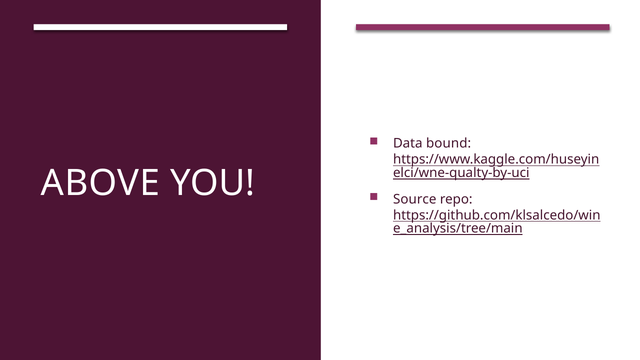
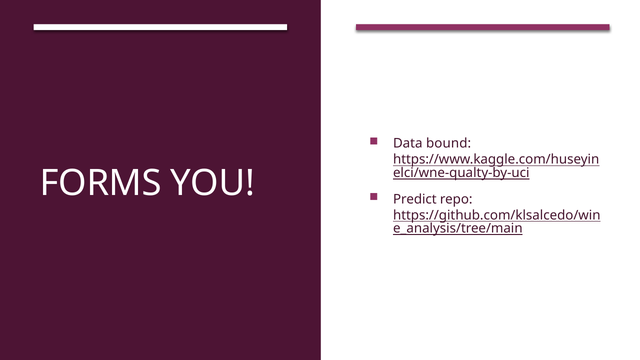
ABOVE: ABOVE -> FORMS (101, 183)
Source: Source -> Predict (415, 199)
